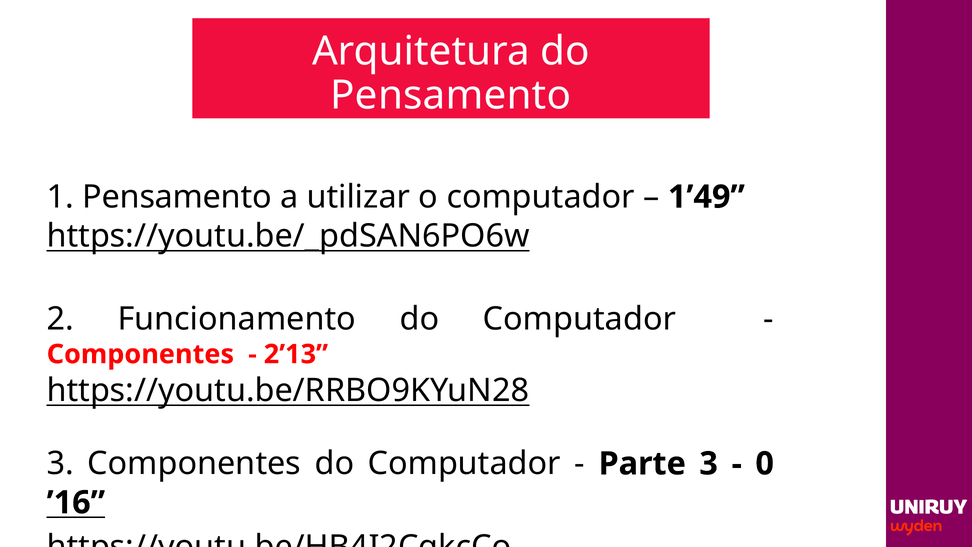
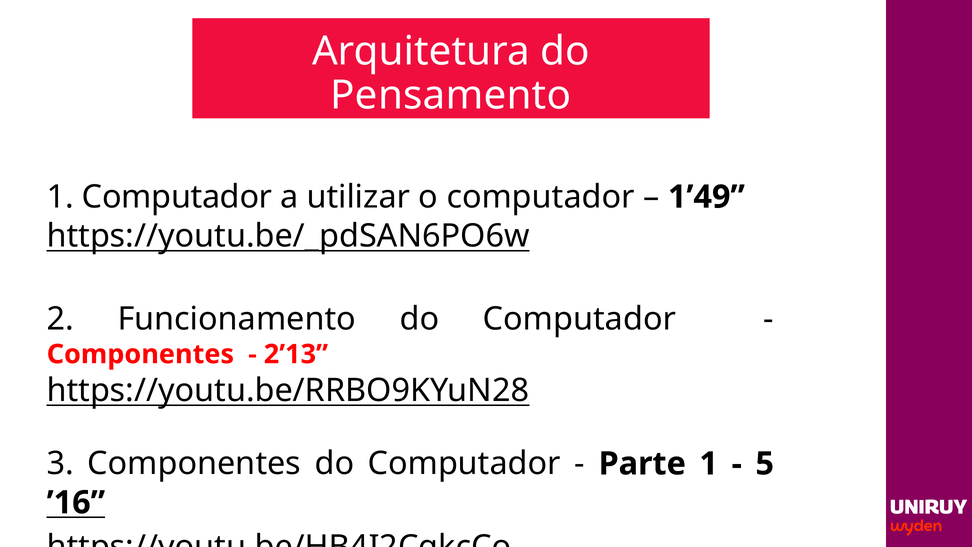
1 Pensamento: Pensamento -> Computador (177, 197)
Parte 3: 3 -> 1 (709, 464)
0: 0 -> 5 (765, 464)
